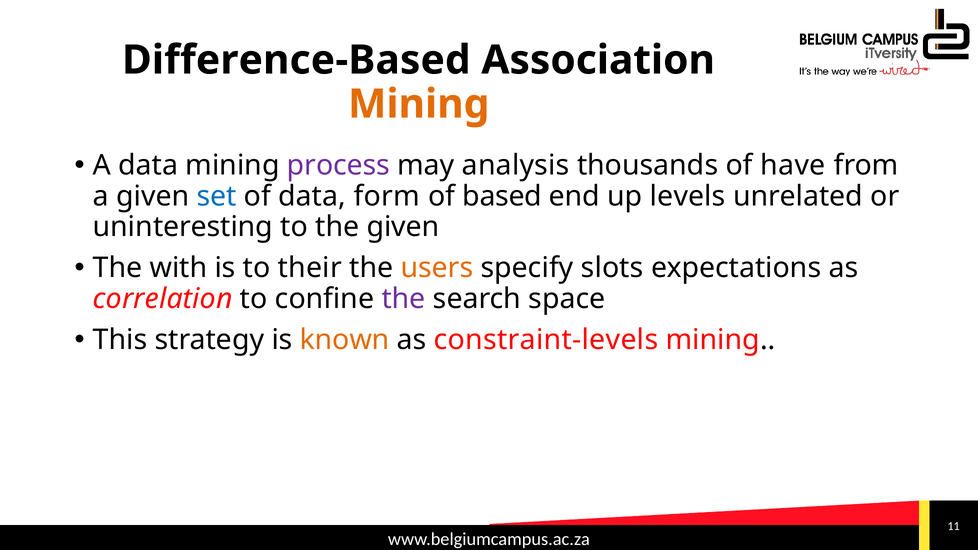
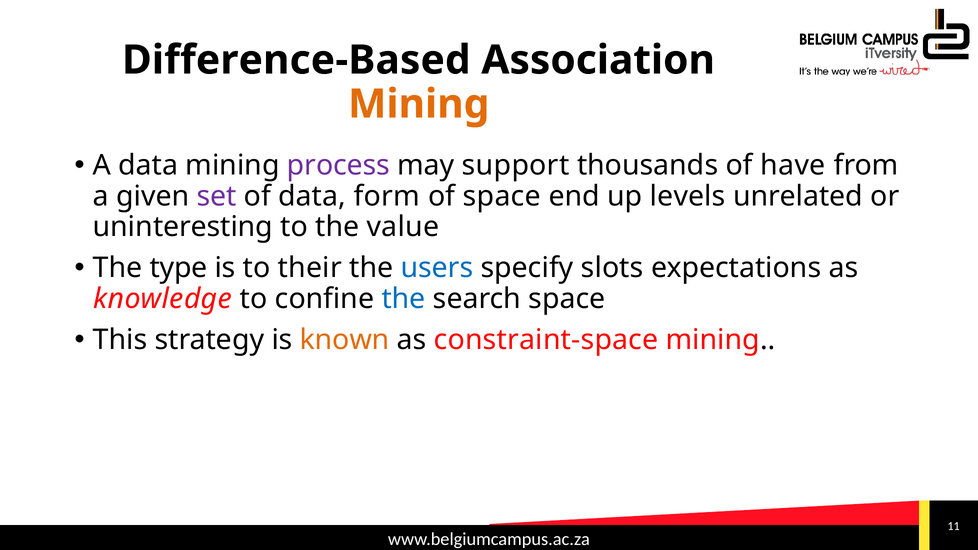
analysis: analysis -> support (516, 165)
set colour: blue -> purple (217, 196)
of based: based -> space (502, 196)
the given: given -> value (403, 227)
with: with -> type (179, 268)
users colour: orange -> blue (437, 268)
correlation: correlation -> knowledge (163, 299)
the colour: purple -> blue (404, 299)
constraint-levels: constraint-levels -> constraint-space (546, 340)
